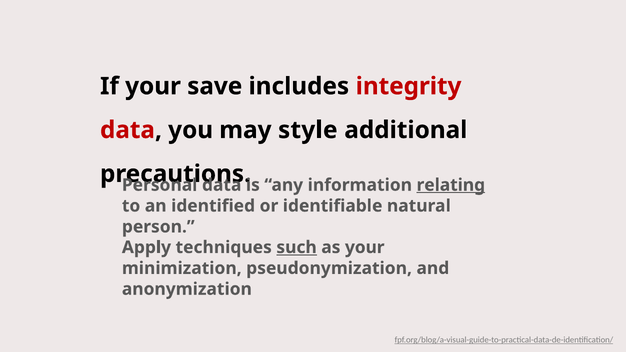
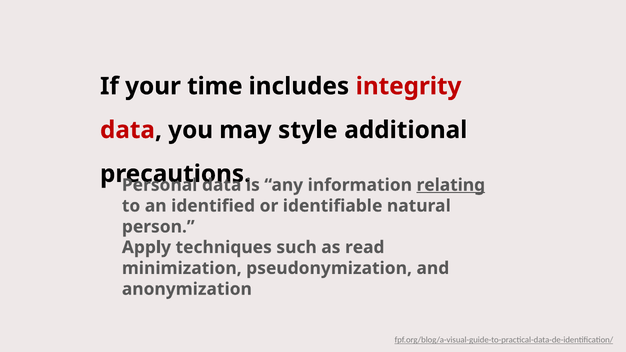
save: save -> time (215, 86)
such underline: present -> none (297, 247)
as your: your -> read (365, 247)
